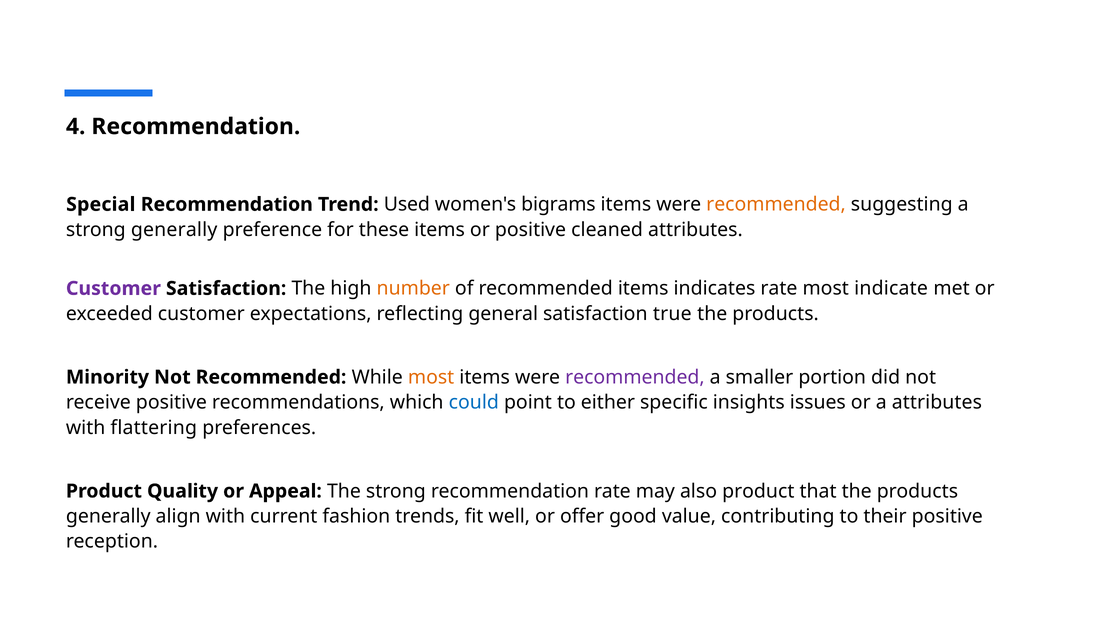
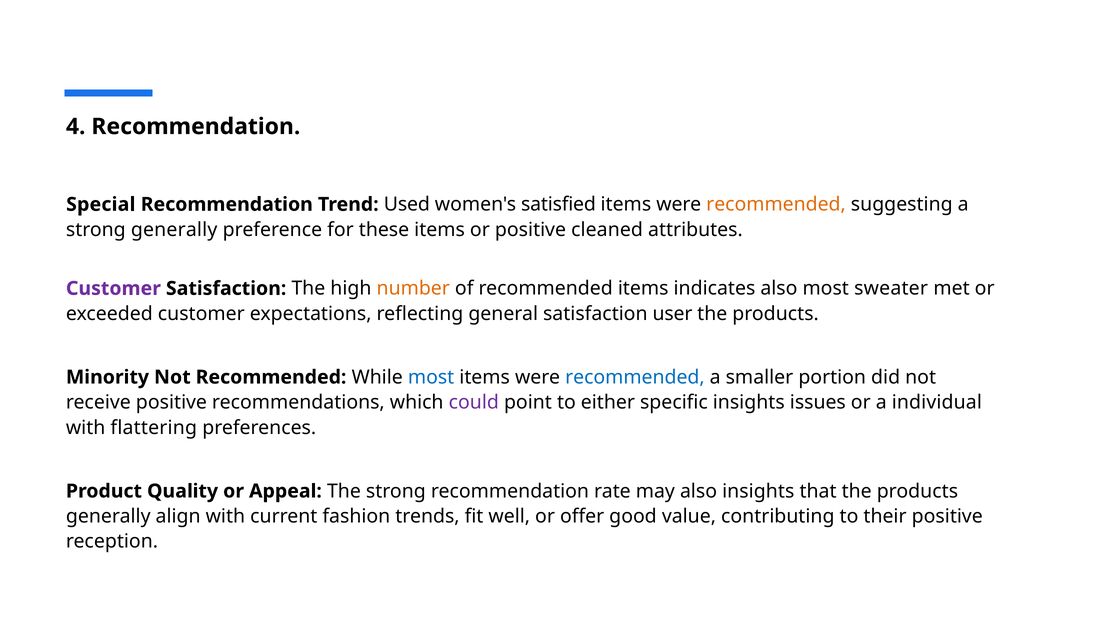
bigrams: bigrams -> satisfied (558, 204)
indicates rate: rate -> also (779, 289)
indicate: indicate -> sweater (891, 289)
true: true -> user (673, 314)
most colour: orange -> blue (431, 377)
recommended colour: purple -> blue (635, 377)
could colour: blue -> purple (474, 403)
a attributes: attributes -> individual (937, 403)
also product: product -> insights (758, 491)
